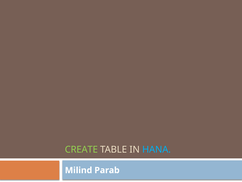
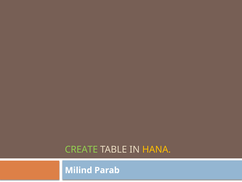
HANA colour: light blue -> yellow (156, 149)
